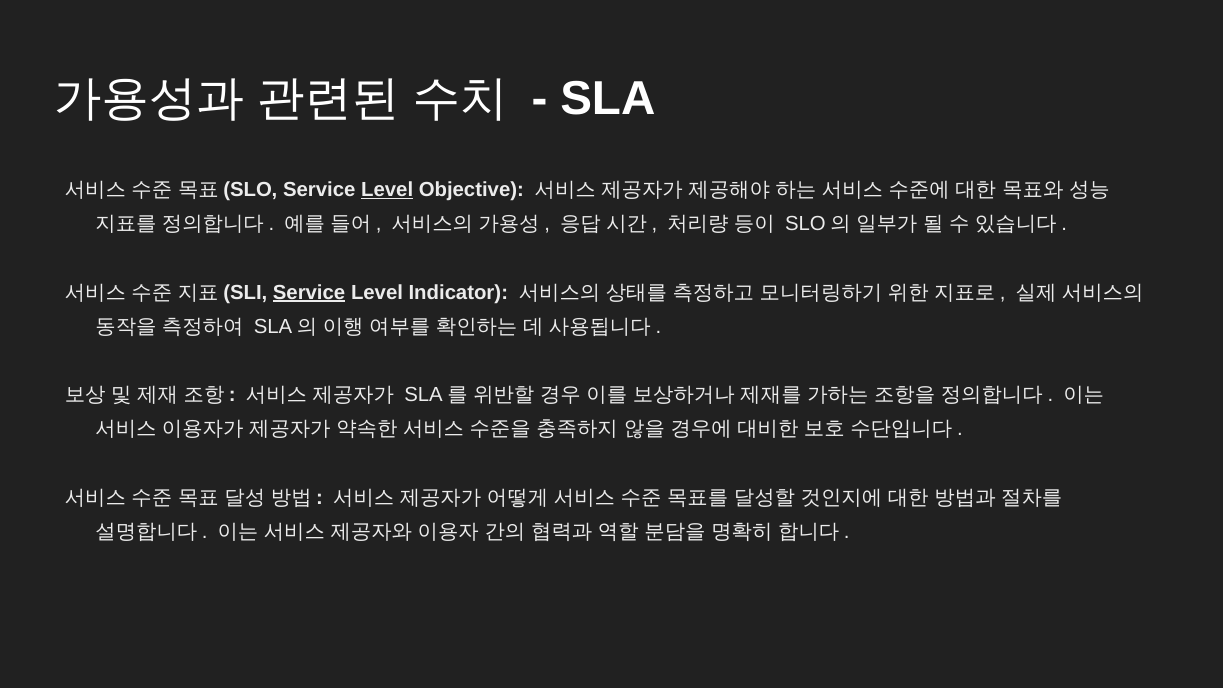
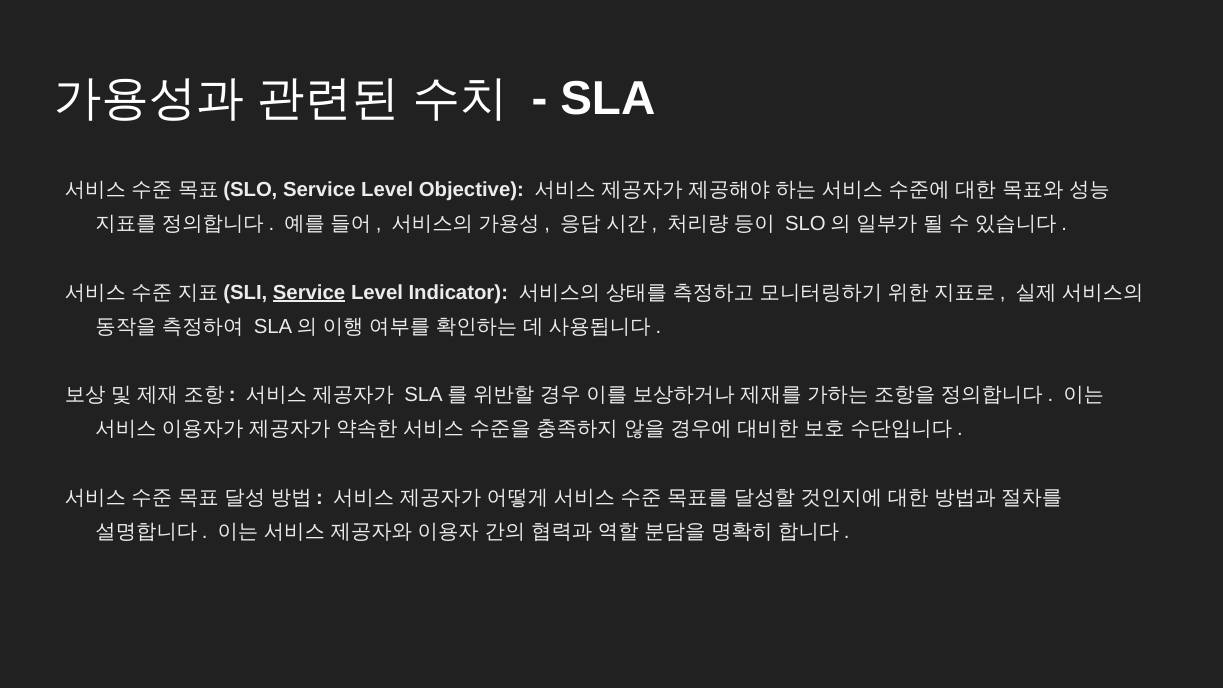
Level underline: present -> none (387, 190)
